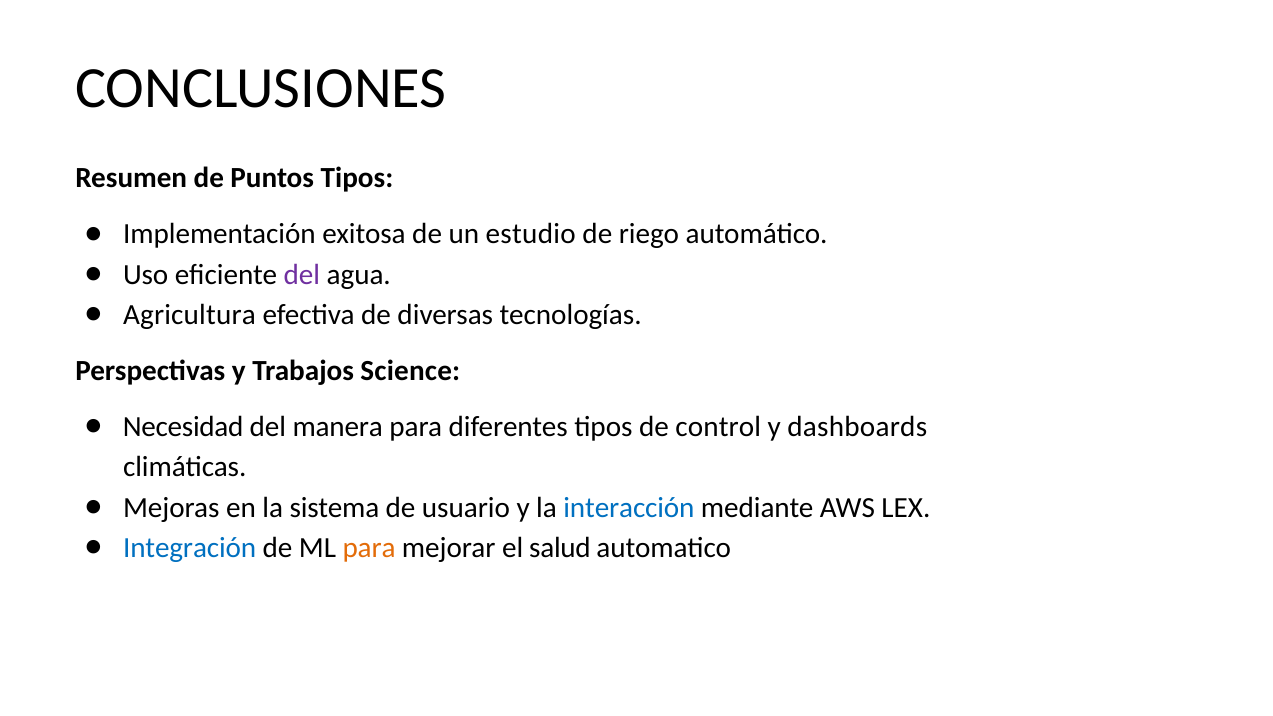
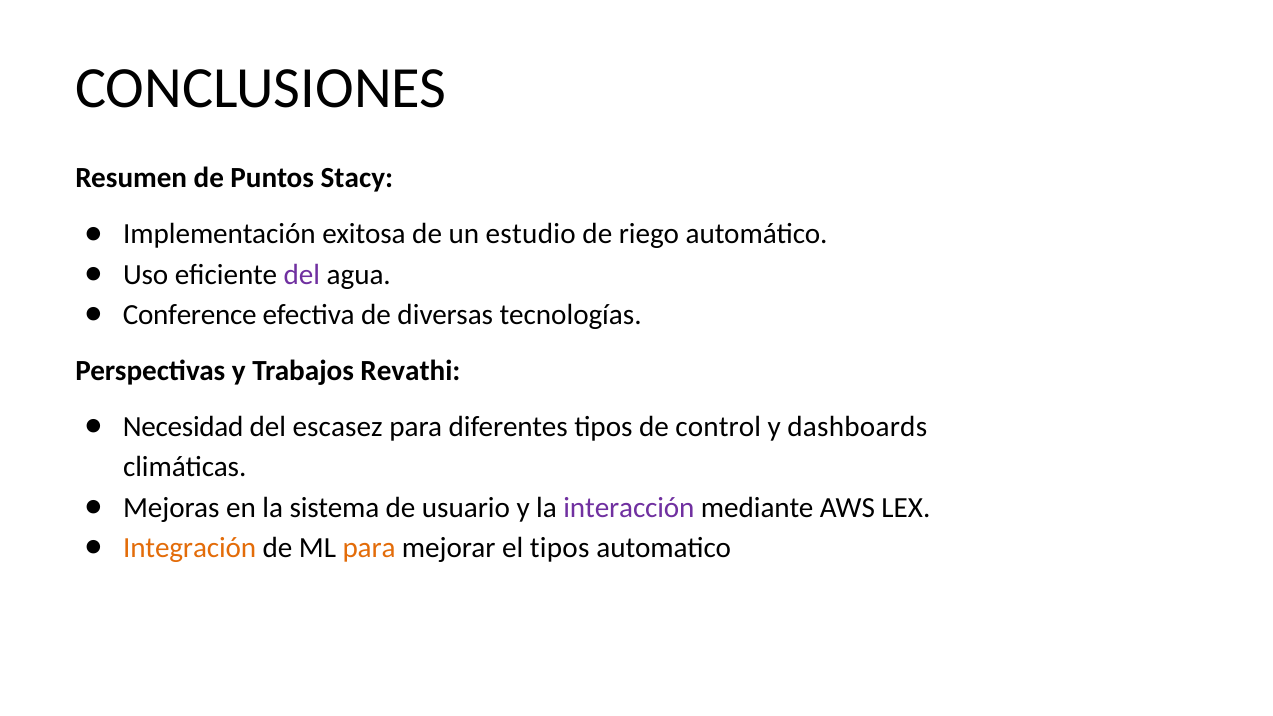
Puntos Tipos: Tipos -> Stacy (357, 178)
Agricultura: Agricultura -> Conference (190, 315)
Science: Science -> Revathi (410, 371)
manera: manera -> escasez (338, 427)
interacción colour: blue -> purple (629, 507)
Integración colour: blue -> orange (190, 548)
el salud: salud -> tipos (560, 548)
